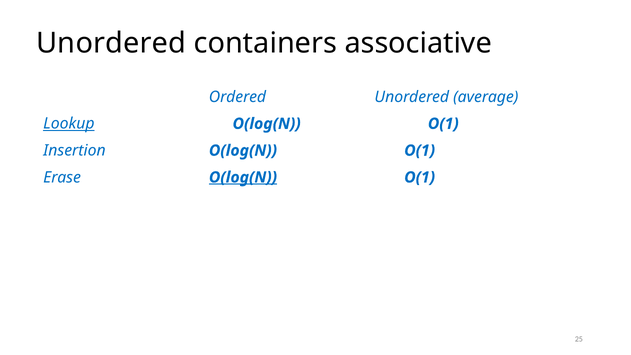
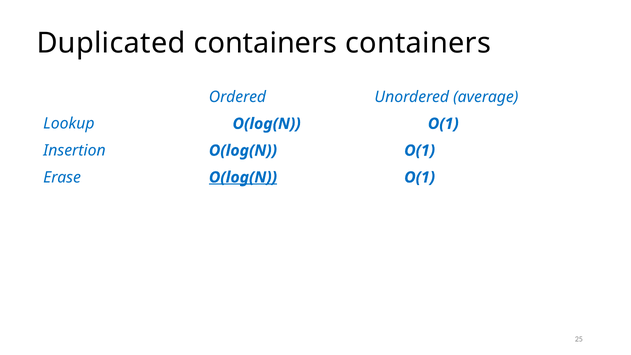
Unordered: Unordered -> Duplicated (111, 43)
containers associative: associative -> containers (418, 43)
Lookup underline: present -> none (69, 124)
